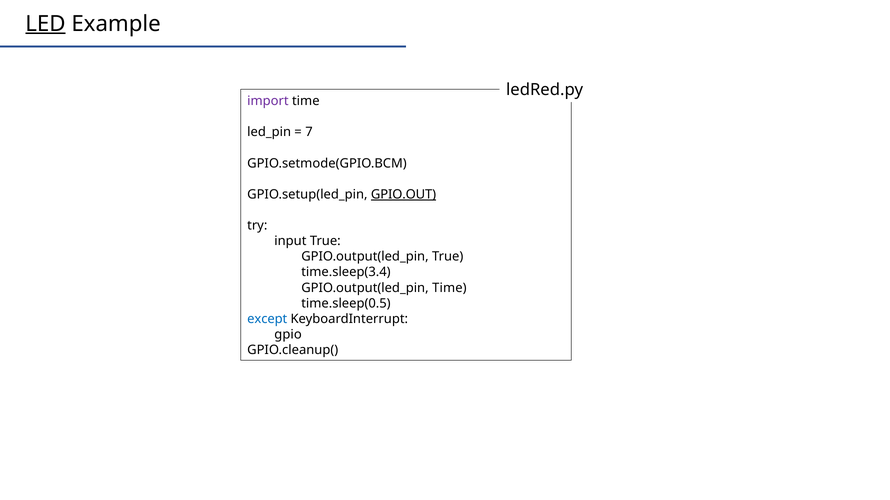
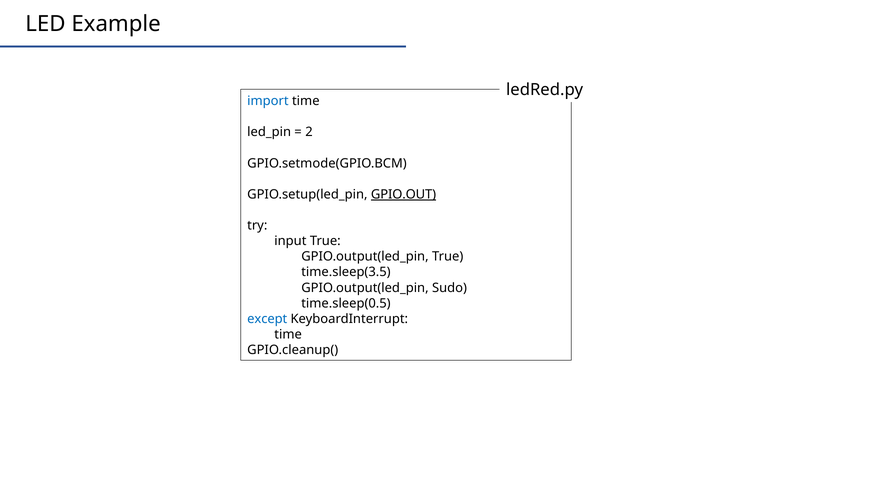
LED underline: present -> none (45, 24)
import colour: purple -> blue (268, 101)
7: 7 -> 2 (309, 132)
time.sleep(3.4: time.sleep(3.4 -> time.sleep(3.5 (346, 273)
GPIO.output(led_pin Time: Time -> Sudo (449, 288)
gpio: gpio -> time (288, 335)
